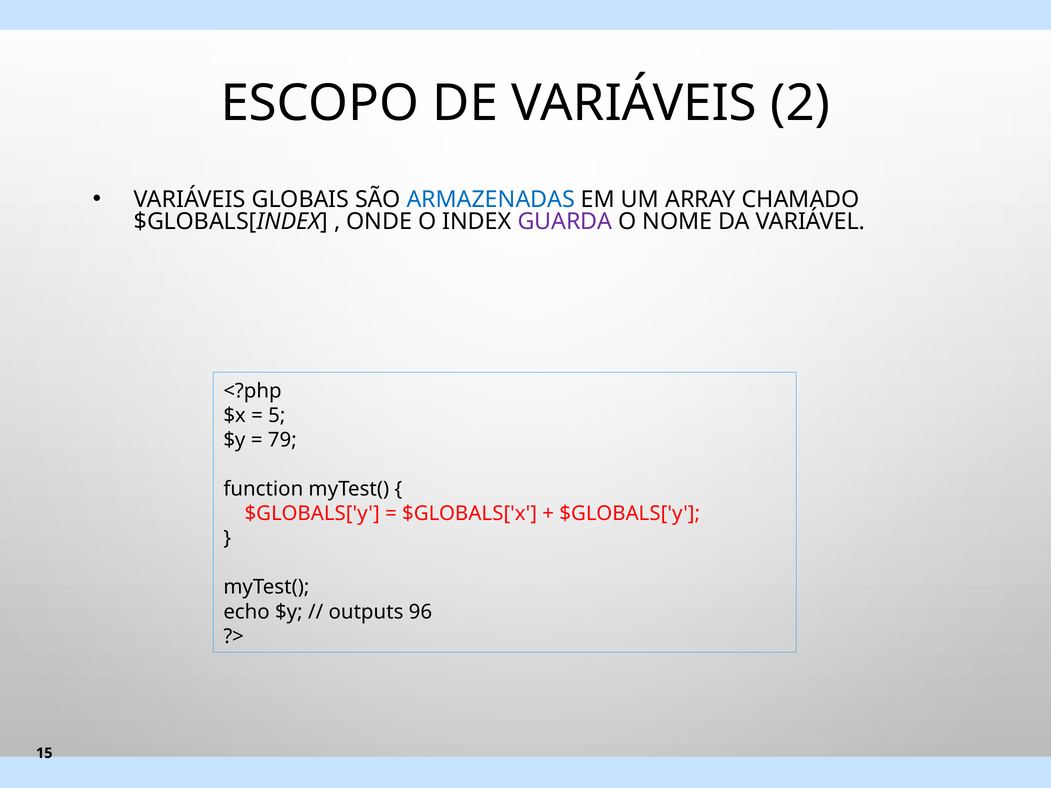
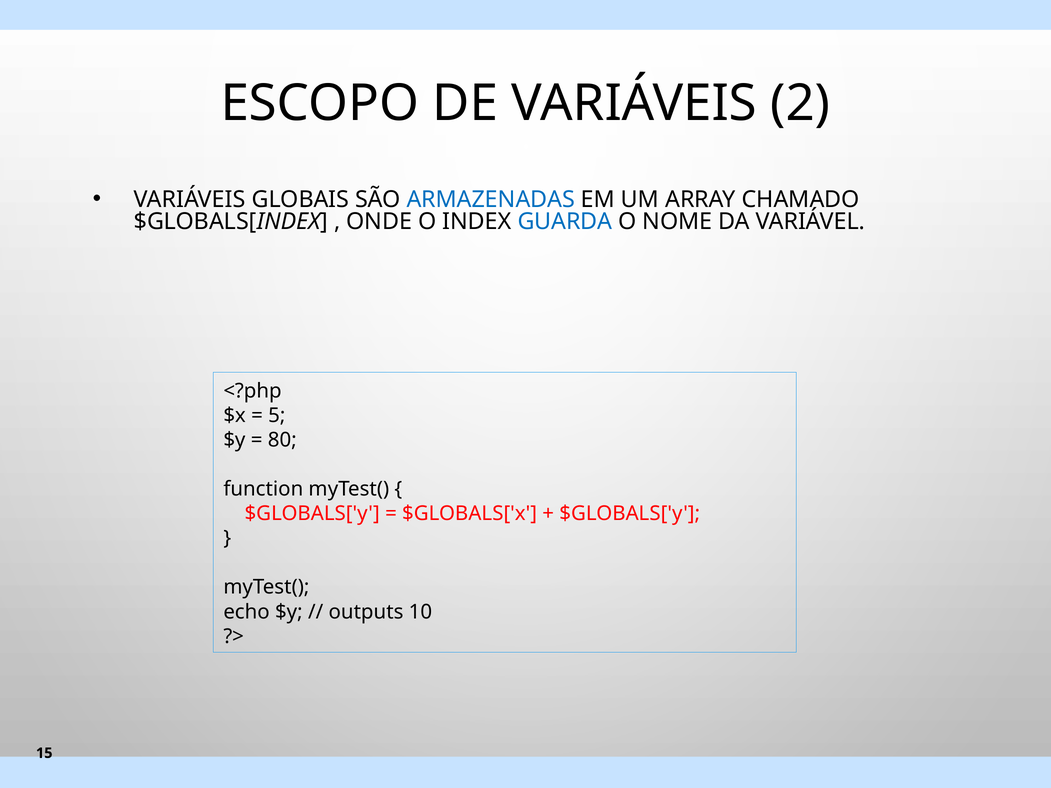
GUARDA colour: purple -> blue (565, 222)
79: 79 -> 80 (282, 440)
96: 96 -> 10 (420, 612)
